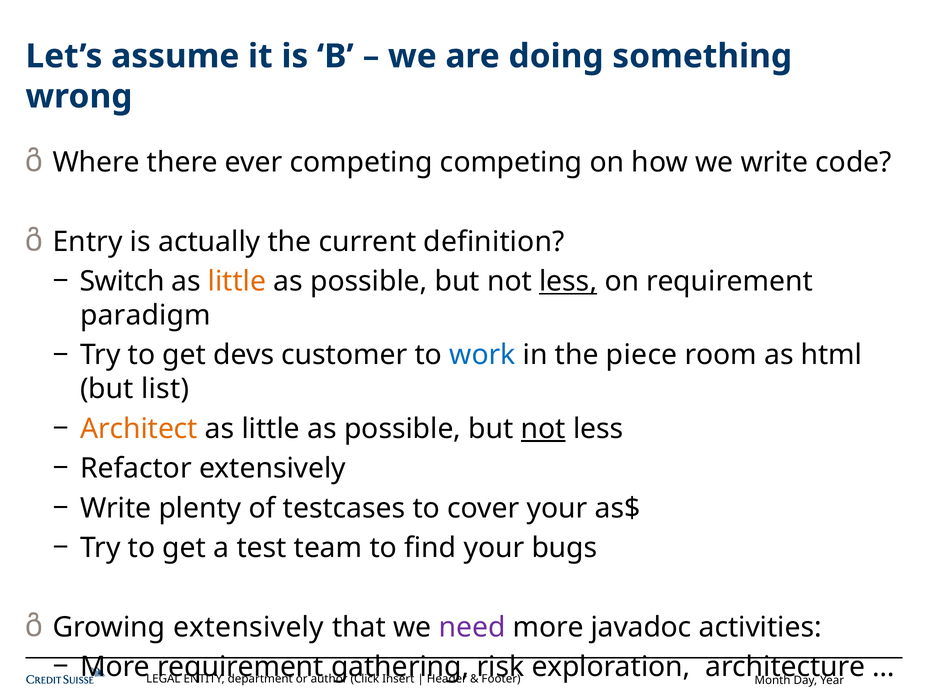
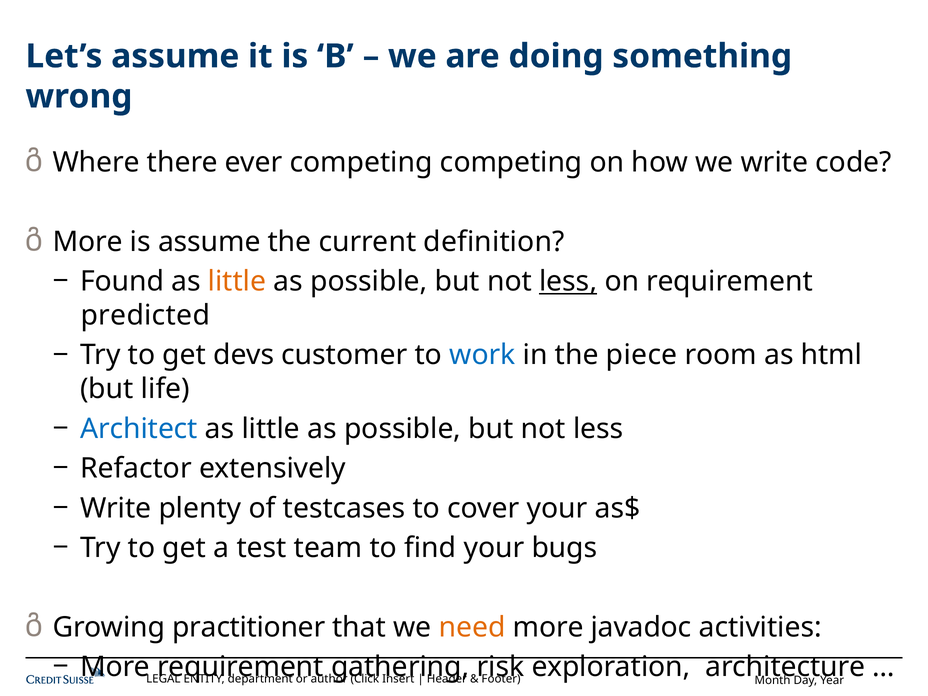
Entry: Entry -> More (88, 242)
is actually: actually -> assume (209, 242)
Switch: Switch -> Found (122, 281)
paradigm: paradigm -> predicted (145, 315)
list: list -> life (165, 389)
Architect colour: orange -> blue (139, 429)
not underline: present -> none (543, 429)
Growing extensively: extensively -> practitioner (249, 627)
need colour: purple -> orange (472, 627)
